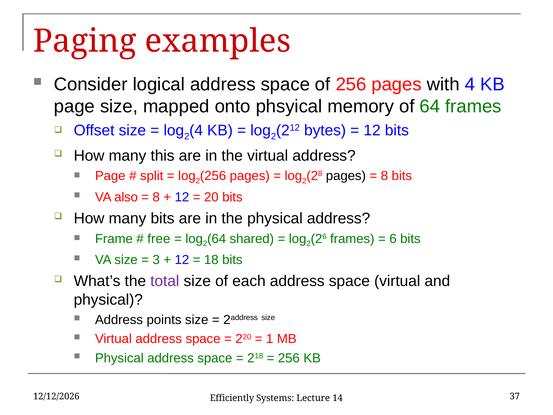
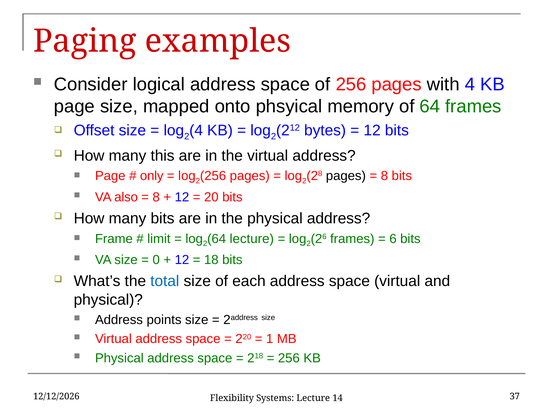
split: split -> only (152, 176)
free: free -> limit (159, 239)
64 shared: shared -> lecture (252, 239)
3: 3 -> 0 (156, 260)
total colour: purple -> blue (165, 281)
Efficiently: Efficiently -> Flexibility (232, 398)
